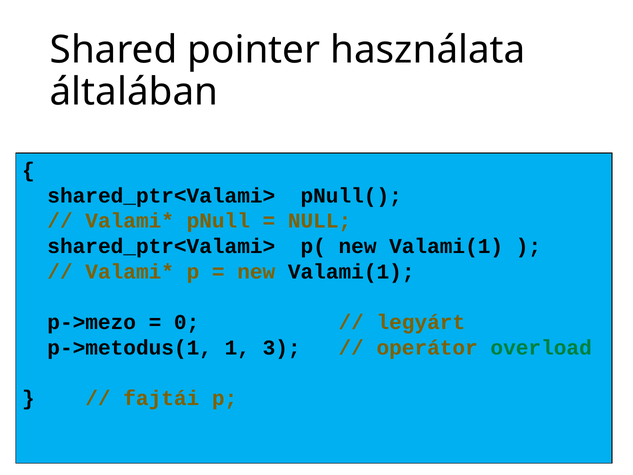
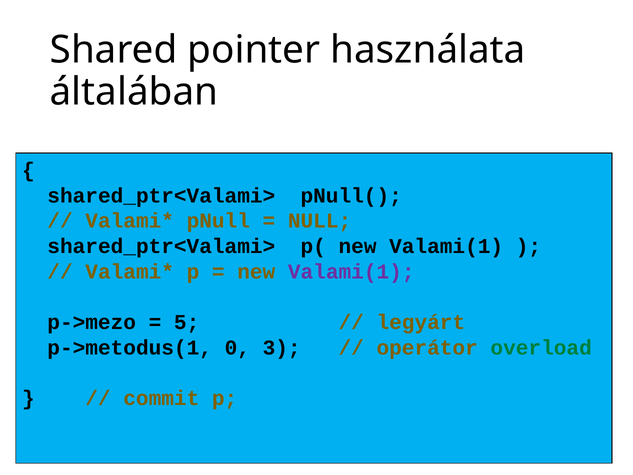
Valami(1 colour: black -> purple (351, 271)
0: 0 -> 5 (187, 322)
1: 1 -> 0 (237, 347)
fajtái: fajtái -> commit (161, 398)
